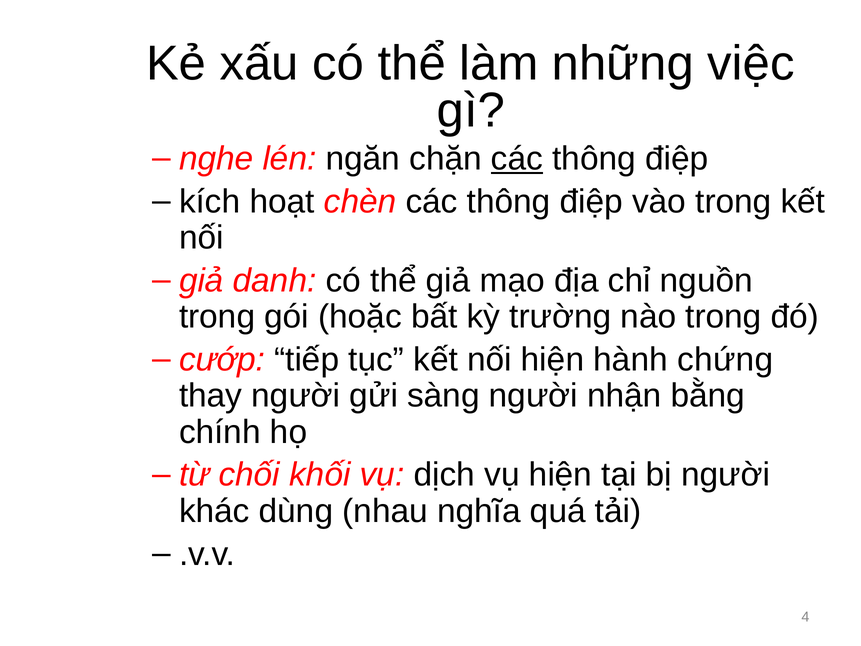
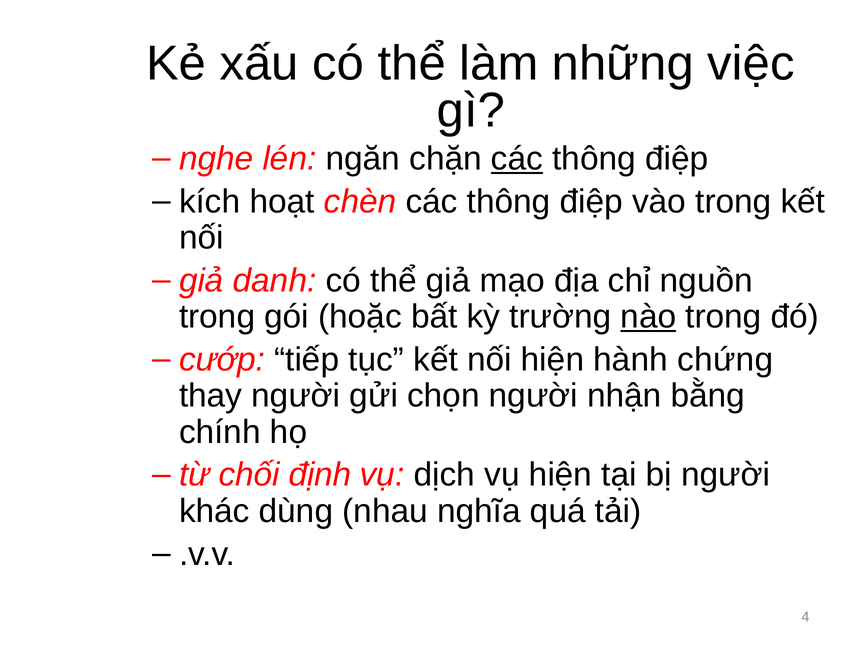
nào underline: none -> present (648, 317)
sàng: sàng -> chọn (443, 396)
khối: khối -> định (320, 475)
